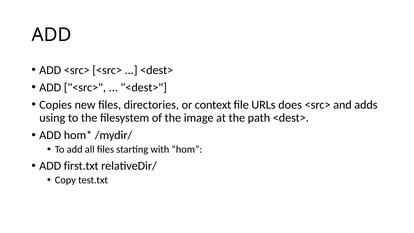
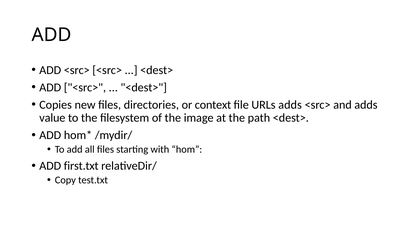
URLs does: does -> adds (290, 105)
using: using -> value (52, 118)
